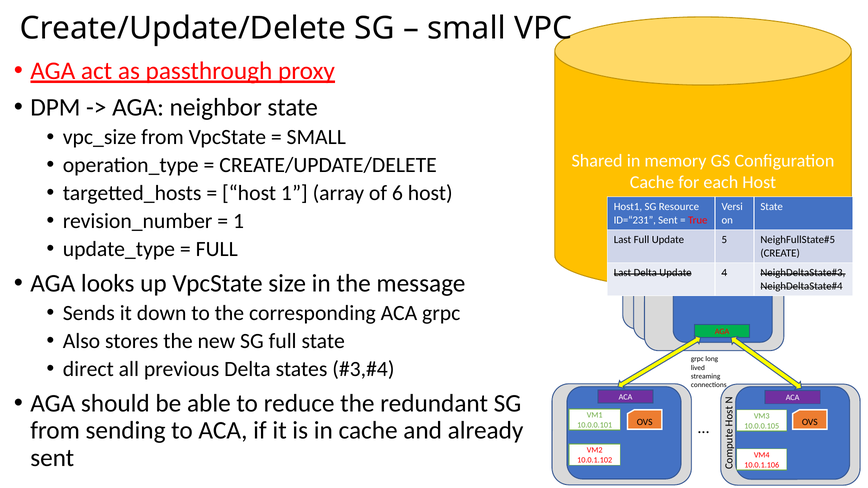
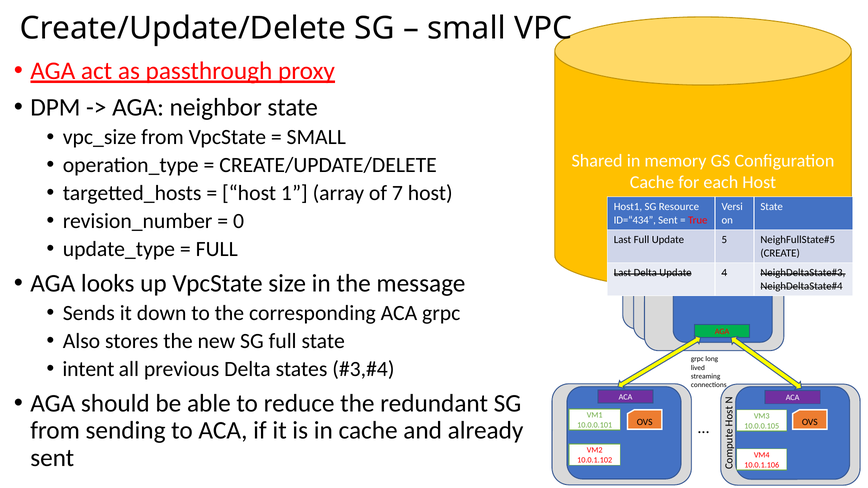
6: 6 -> 7 (397, 193)
1: 1 -> 0 (239, 221)
ID=“231: ID=“231 -> ID=“434 (635, 220)
direct: direct -> intent (88, 369)
